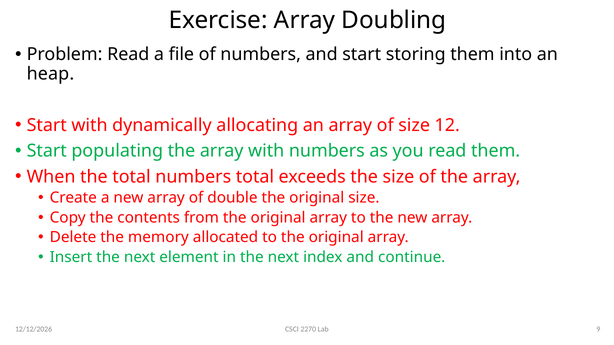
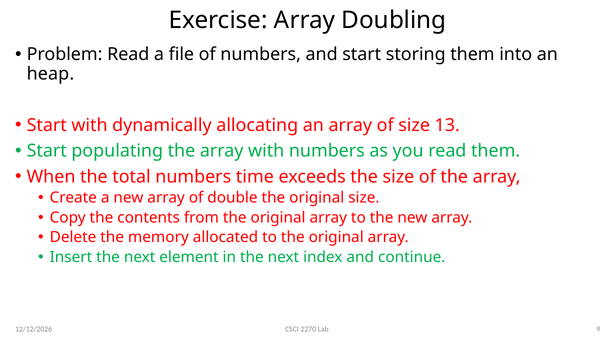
12: 12 -> 13 (447, 125)
numbers total: total -> time (255, 177)
